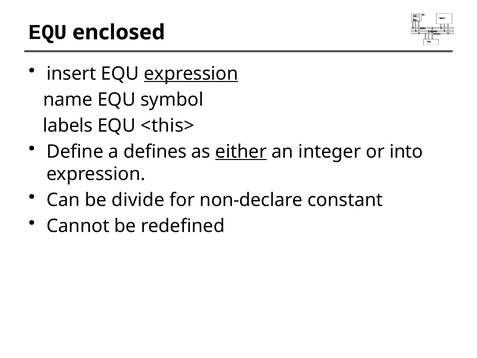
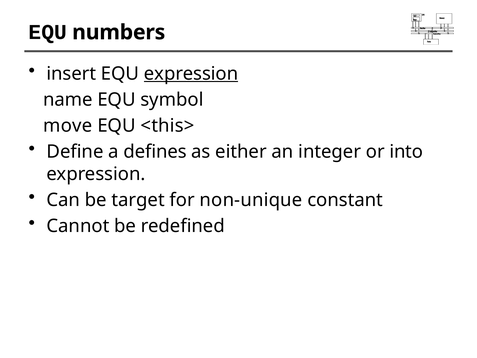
enclosed: enclosed -> numbers (119, 32)
labels: labels -> move (68, 126)
either underline: present -> none (241, 151)
divide: divide -> target (138, 200)
non-declare: non-declare -> non-unique (251, 200)
